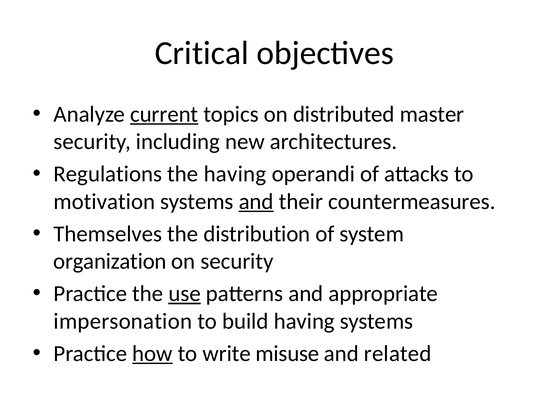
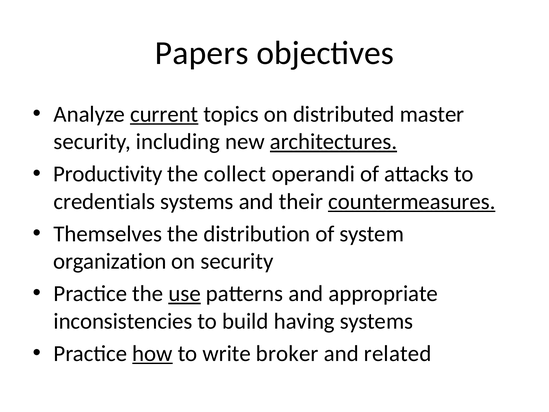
Critical: Critical -> Papers (202, 53)
architectures underline: none -> present (334, 142)
Regulations: Regulations -> Productivity (108, 174)
the having: having -> collect (235, 174)
motivation: motivation -> credentials (104, 201)
and underline: present -> none (256, 201)
countermeasures underline: none -> present (412, 201)
impersonation: impersonation -> inconsistencies (123, 321)
misuse: misuse -> broker (287, 353)
